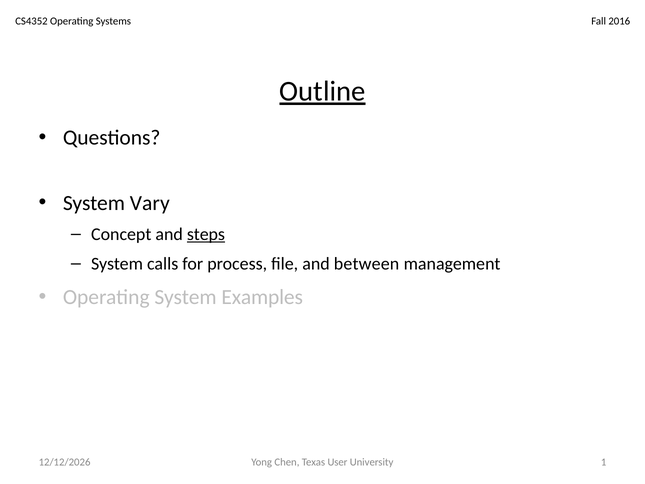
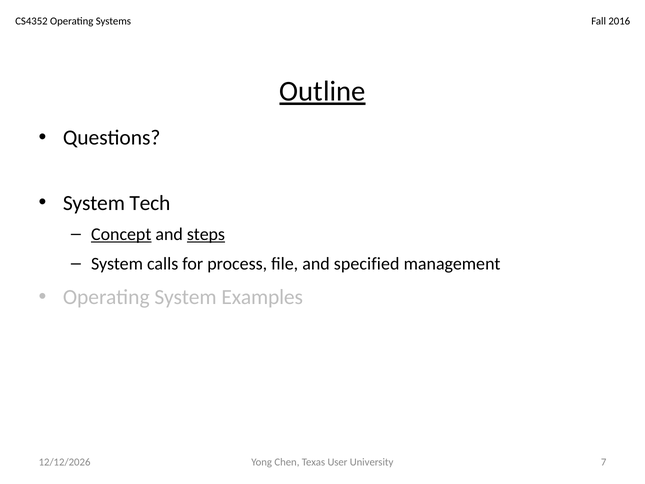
Vary: Vary -> Tech (150, 203)
Concept underline: none -> present (121, 234)
between: between -> specified (367, 264)
1: 1 -> 7 (604, 462)
